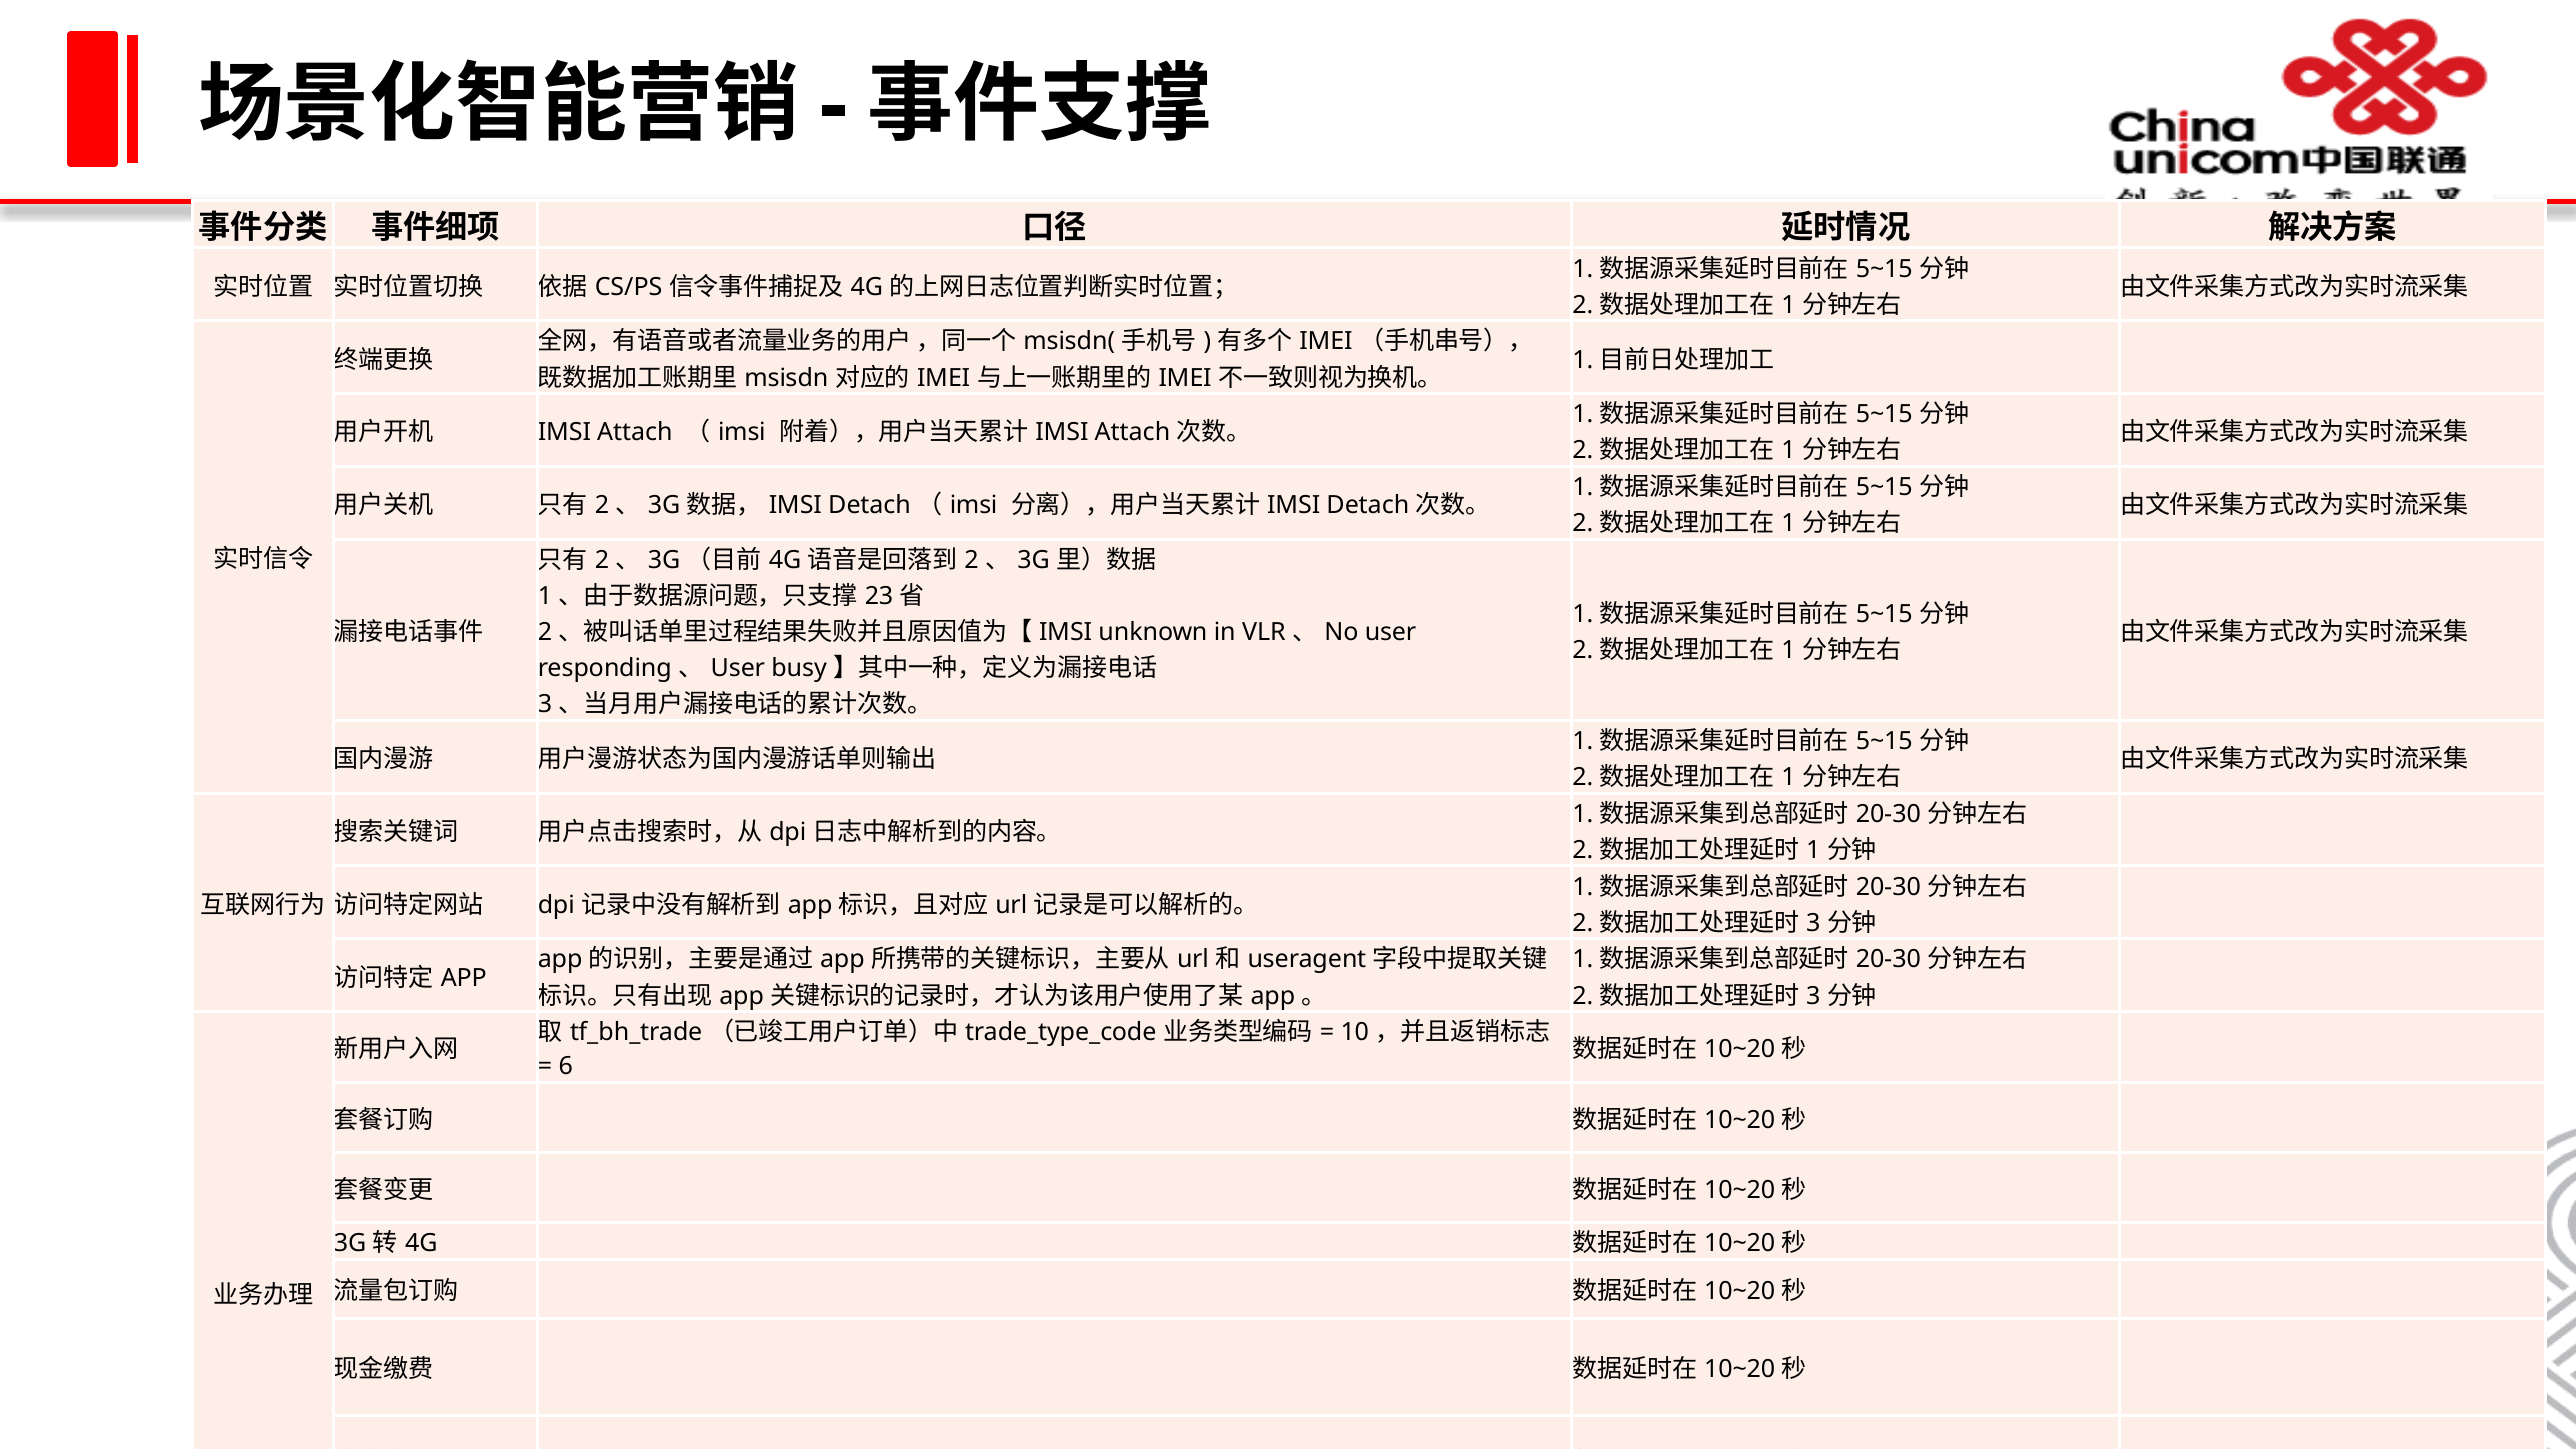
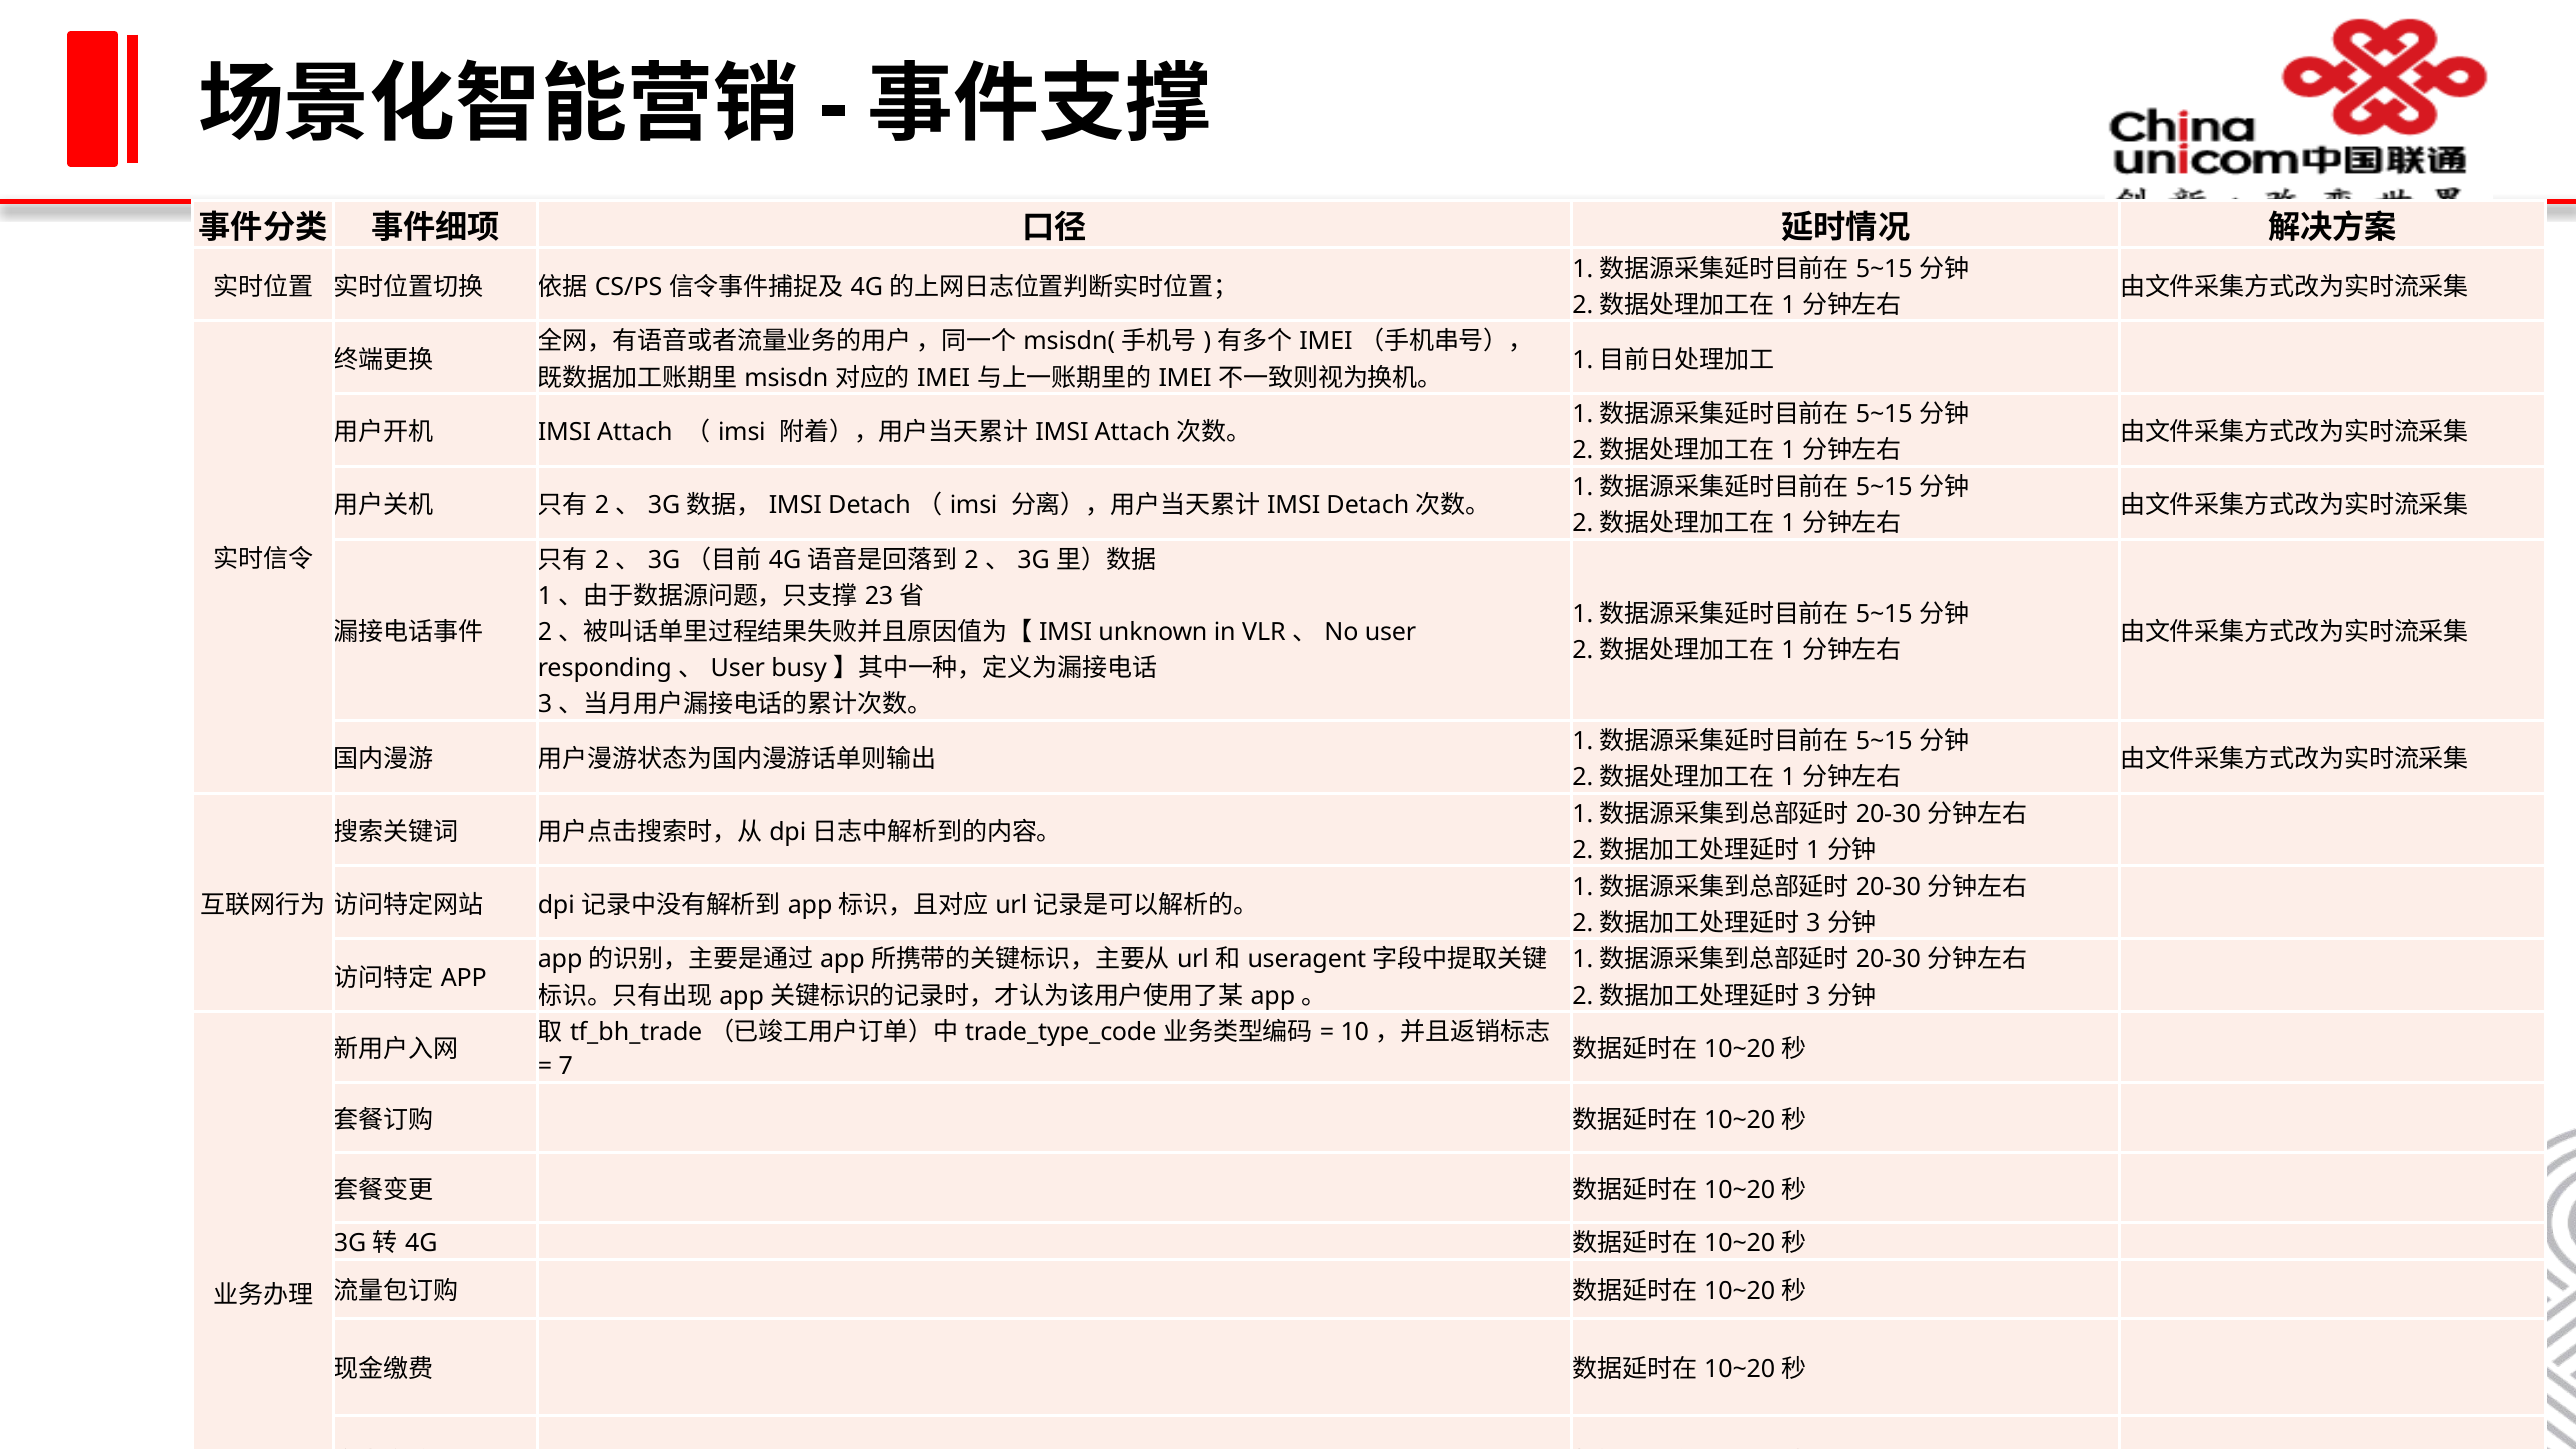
6: 6 -> 7 (566, 1066)
